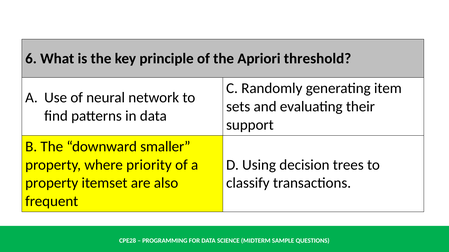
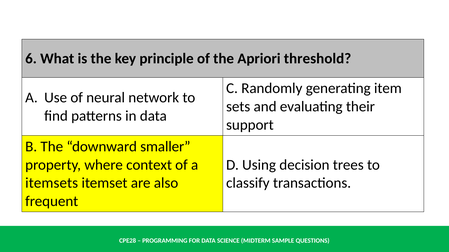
priority: priority -> context (149, 165)
property: property -> itemsets (52, 183)
